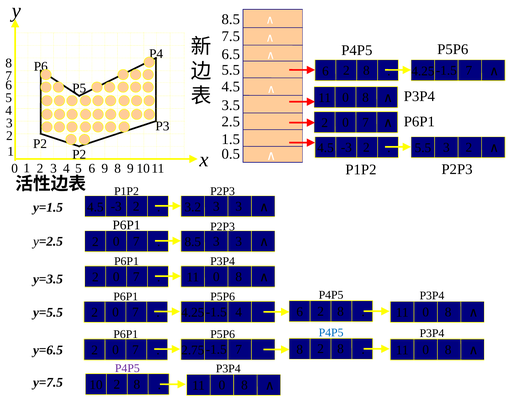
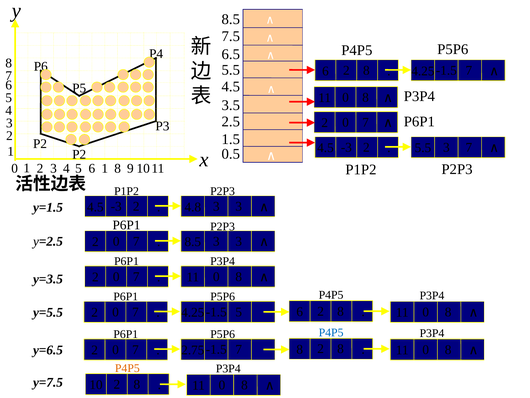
3 2: 2 -> 7 (469, 147)
6 9: 9 -> 1 (105, 168)
3.2: 3.2 -> 4.8 (193, 207)
4: 4 -> 5 (239, 312)
P4P5 colour: purple -> orange (127, 368)
